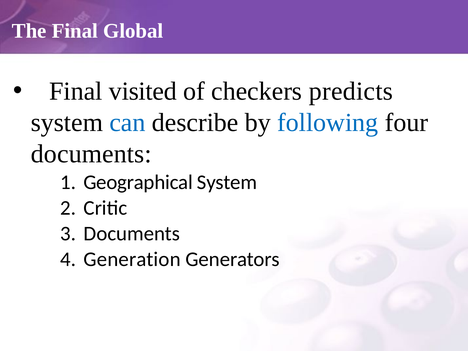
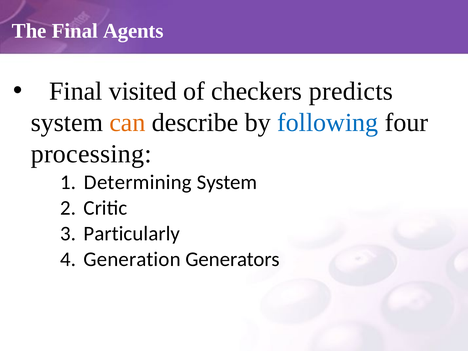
Global: Global -> Agents (133, 31)
can colour: blue -> orange (127, 123)
documents: documents -> processing (91, 154)
Geographical: Geographical -> Determining (138, 182)
Documents: Documents -> Particularly (132, 234)
